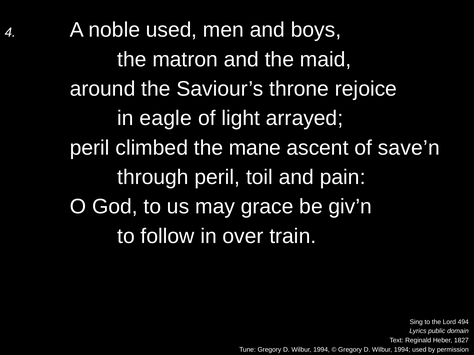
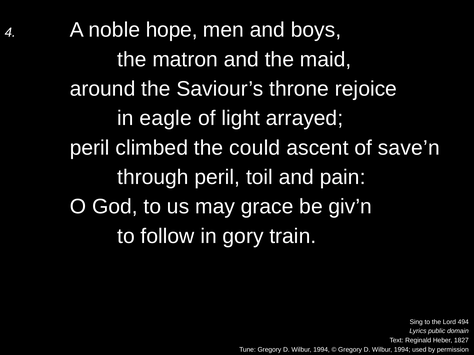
noble used: used -> hope (172, 30)
mane: mane -> could (255, 148)
over: over -> gory (243, 237)
